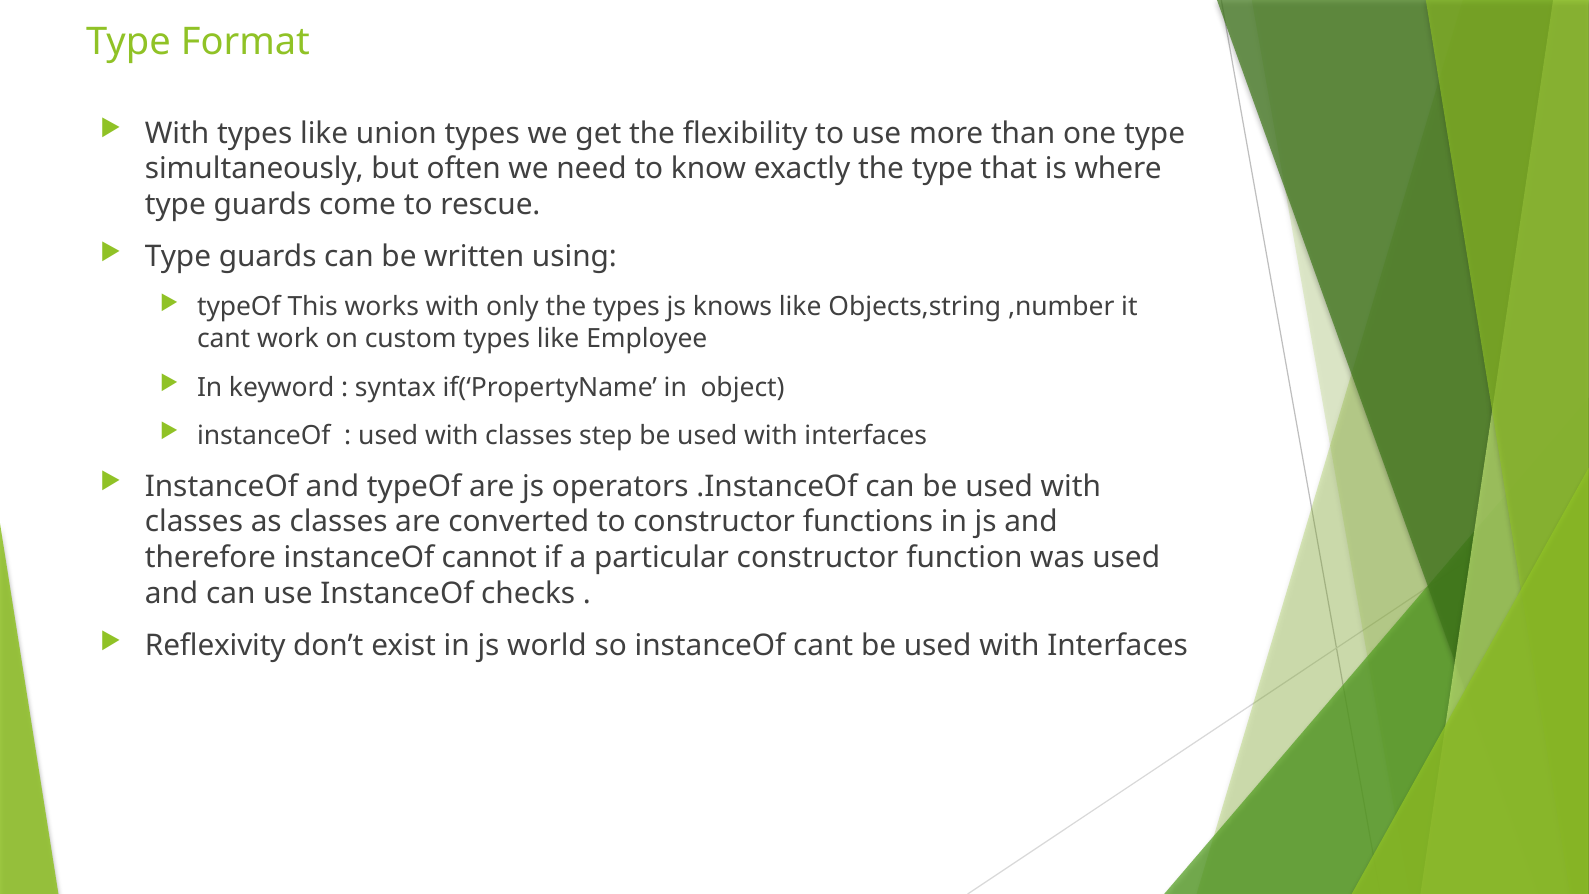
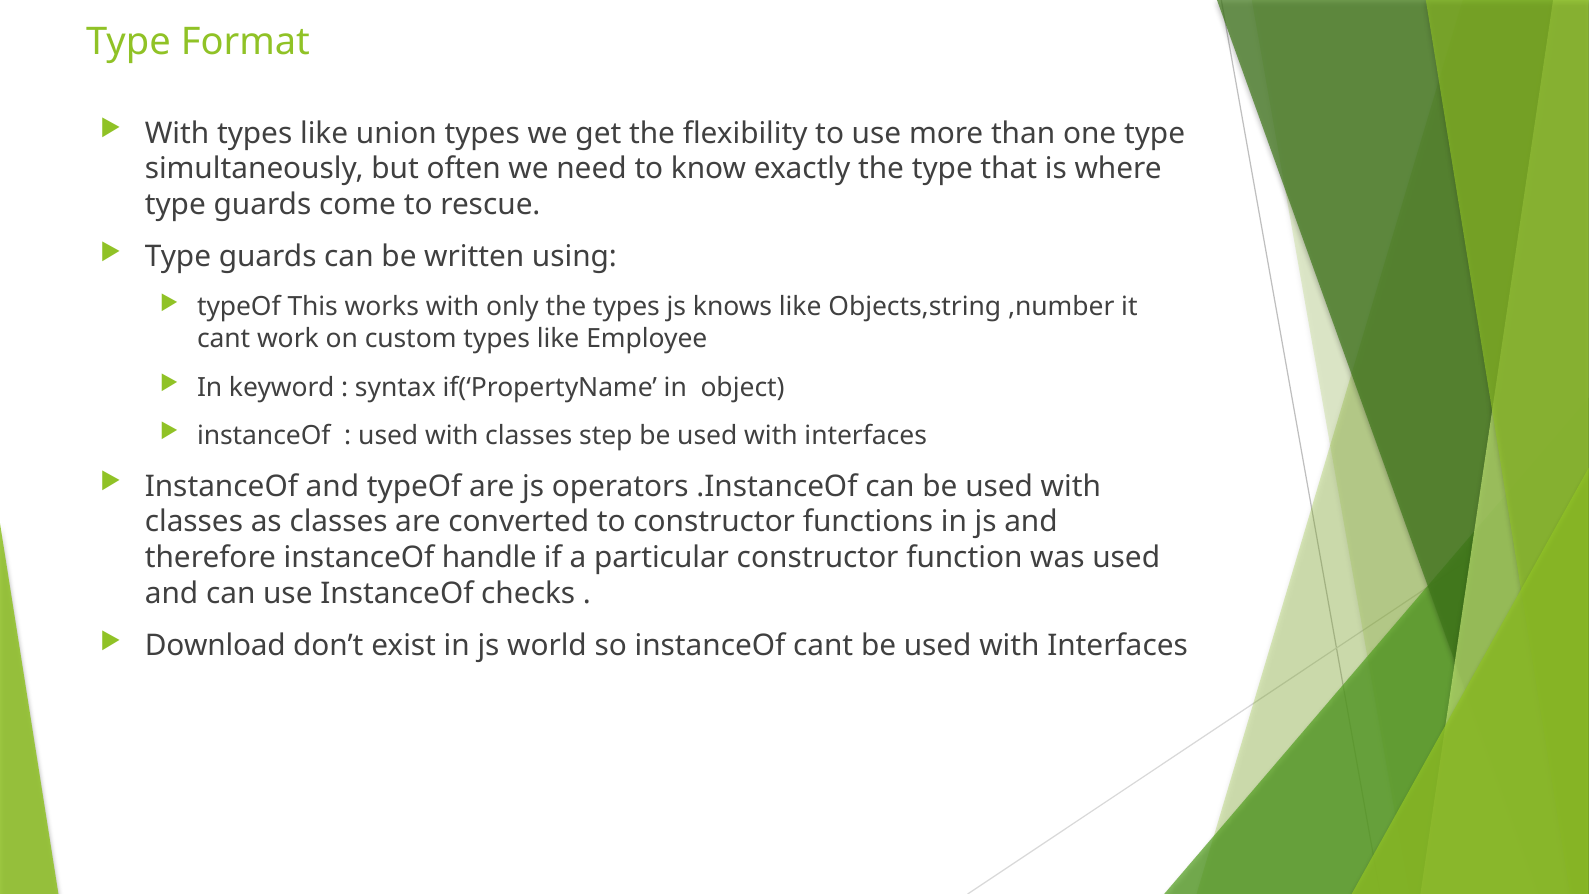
cannot: cannot -> handle (489, 558)
Reflexivity: Reflexivity -> Download (215, 646)
